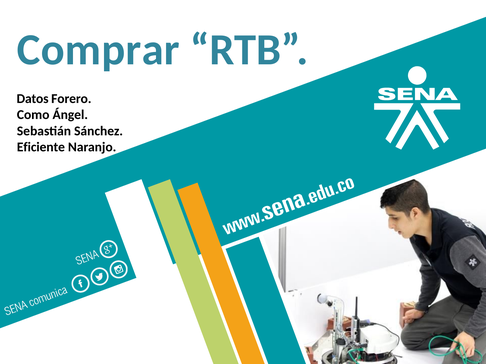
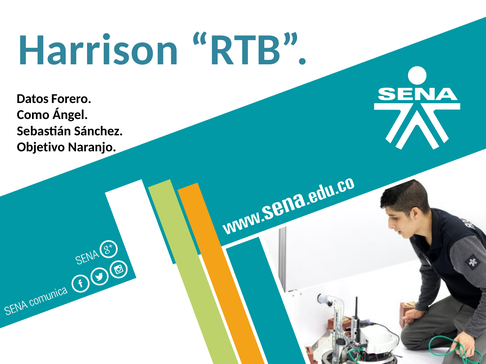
Comprar: Comprar -> Harrison (98, 50)
Eficiente: Eficiente -> Objetivo (41, 147)
